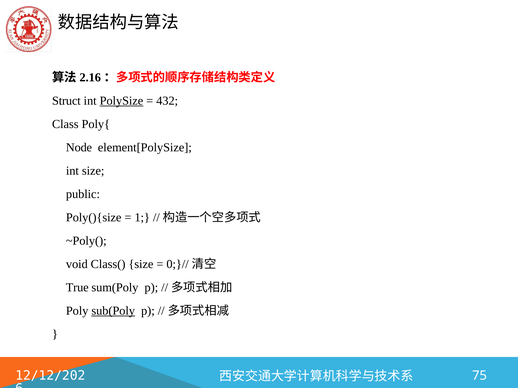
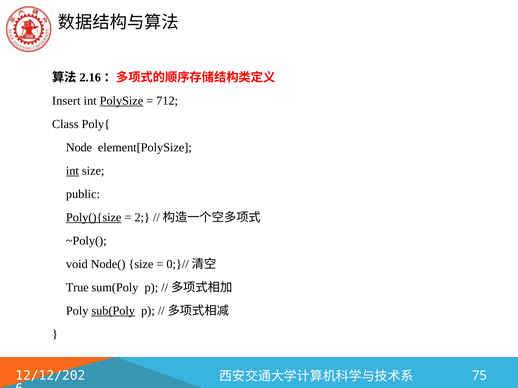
Struct: Struct -> Insert (66, 101)
432: 432 -> 712 (167, 101)
int underline: none -> present (72, 171)
Poly(){size underline: none -> present (94, 218)
1: 1 -> 2 (142, 218)
Class(: Class( -> Node( (108, 264)
